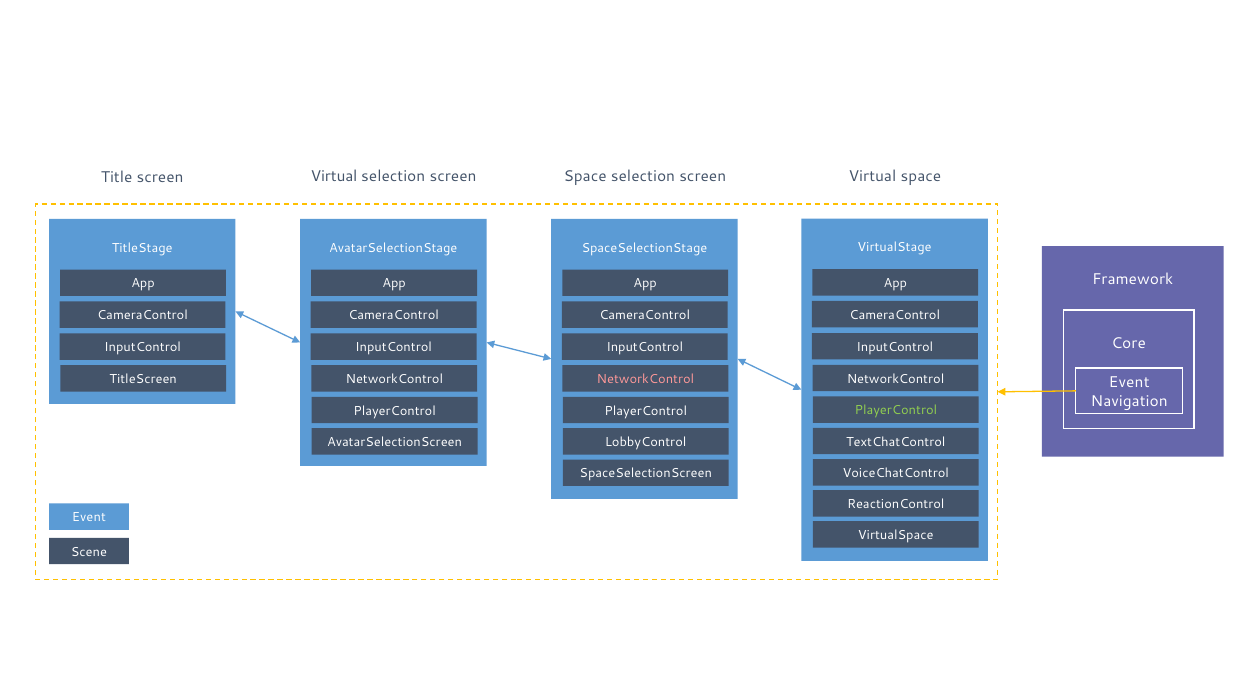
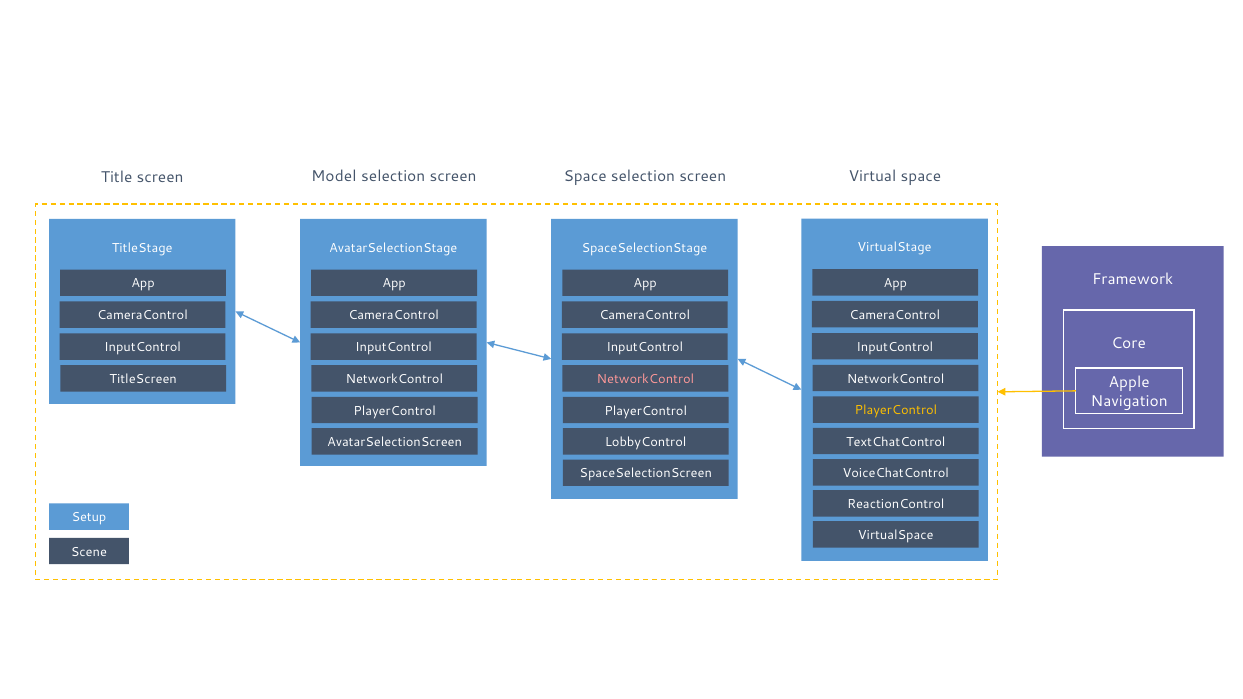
Title screen Virtual: Virtual -> Model (334, 177)
Event: Event -> Apple (1129, 383)
PlayerControl colour: light green -> yellow (896, 411)
Event: Event -> Setup (89, 518)
